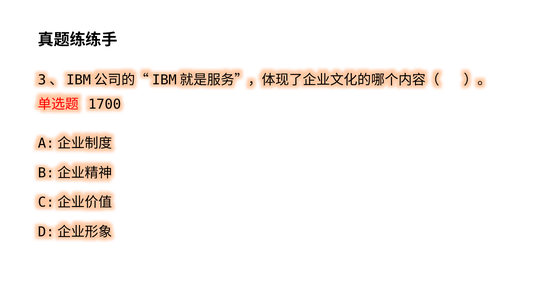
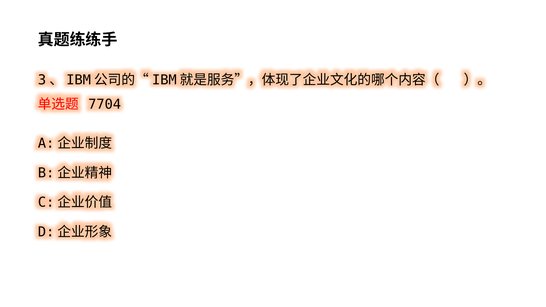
1700: 1700 -> 7704 (105, 104)
